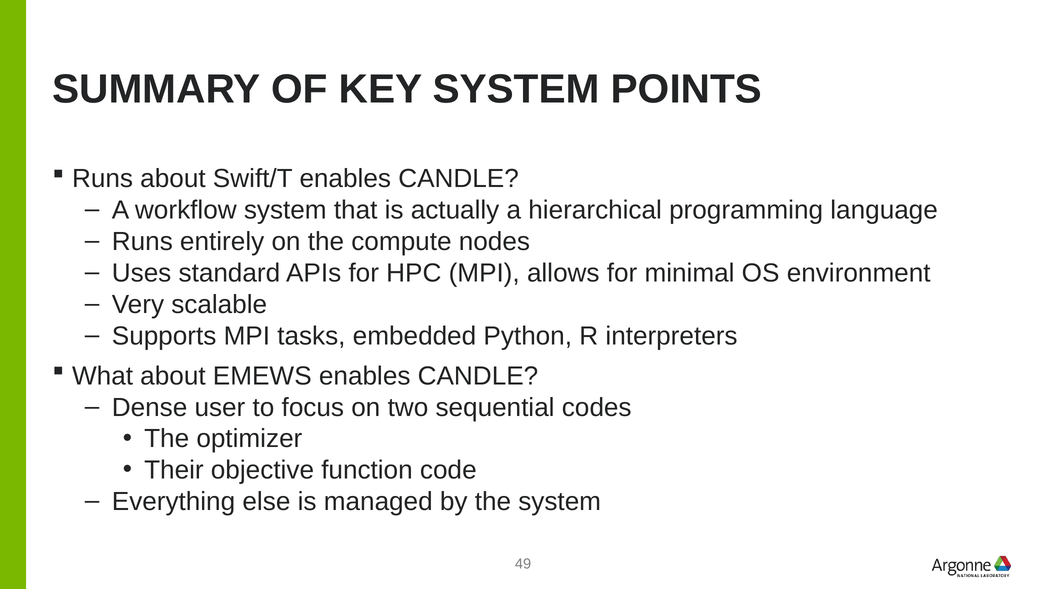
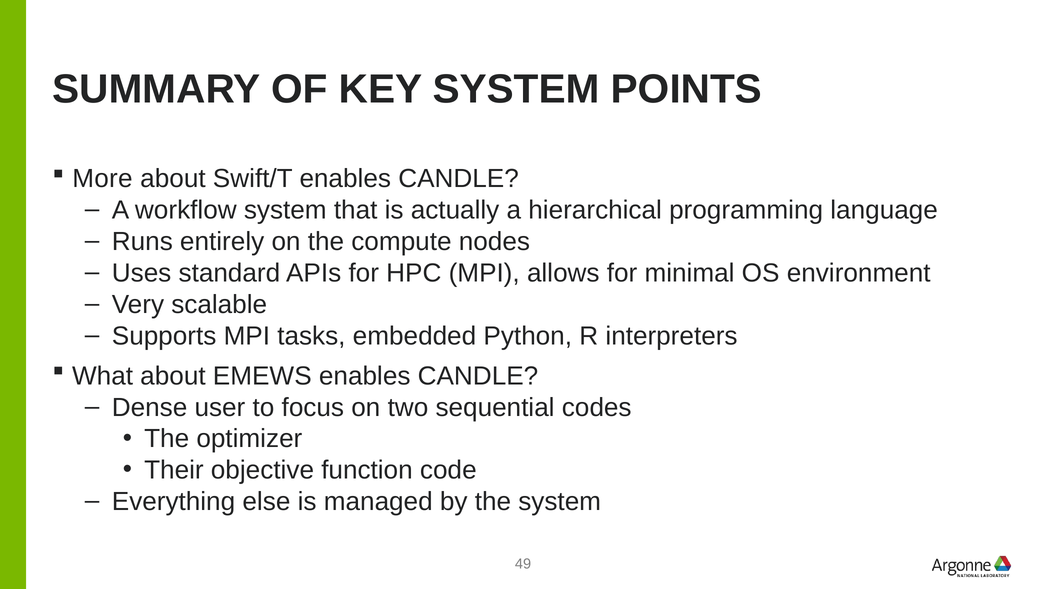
Runs: Runs -> More (102, 179)
